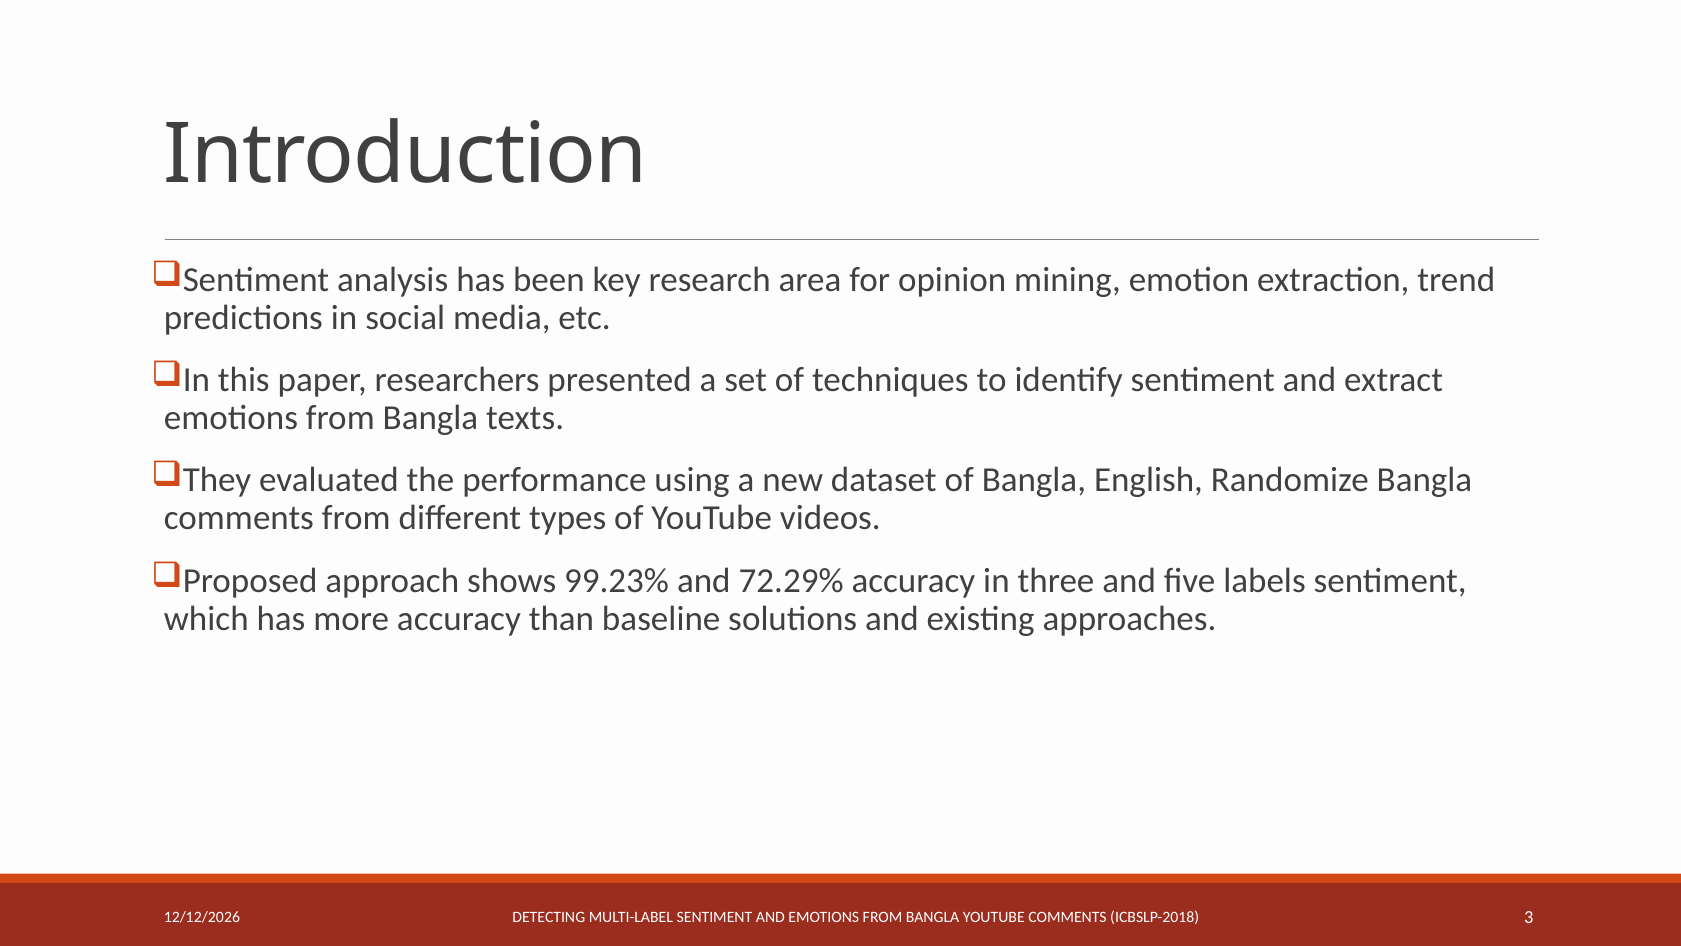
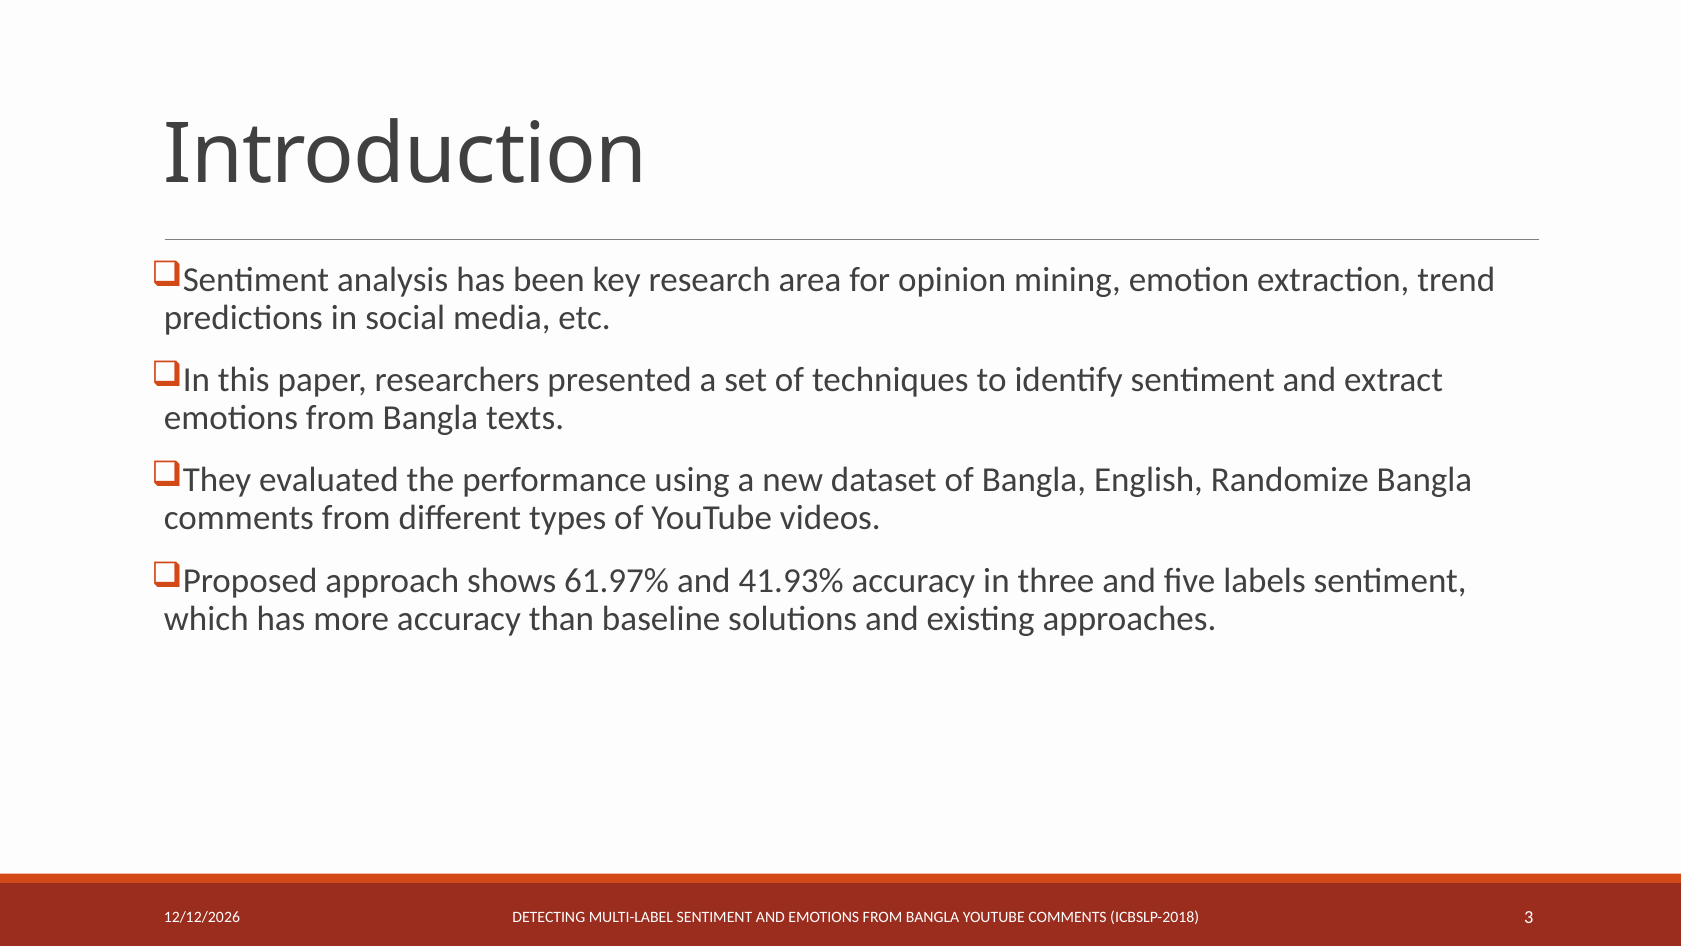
99.23%: 99.23% -> 61.97% (617, 580)
72.29%: 72.29% -> 41.93% (791, 580)
